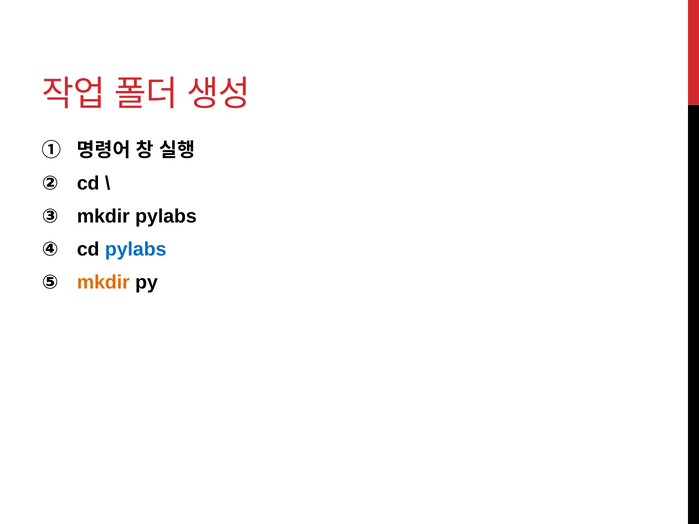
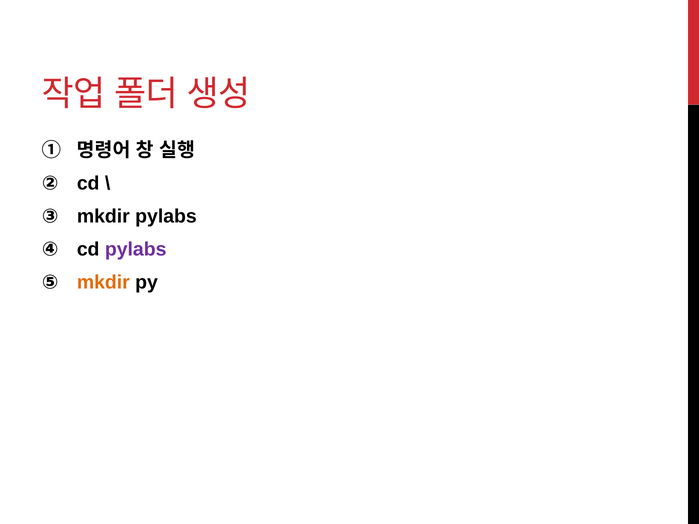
pylabs colour: blue -> purple (136, 250)
